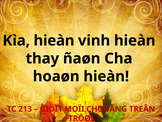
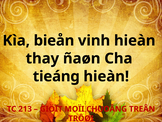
Kìa hieàn: hieàn -> bieån (54, 40)
hoaøn: hoaøn -> tieáng (56, 76)
